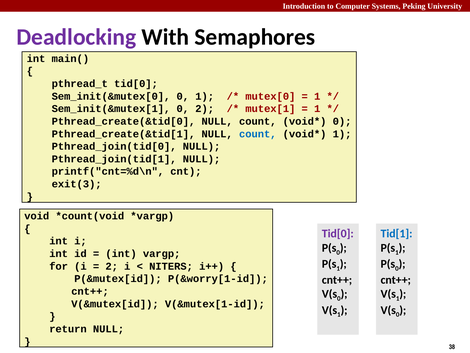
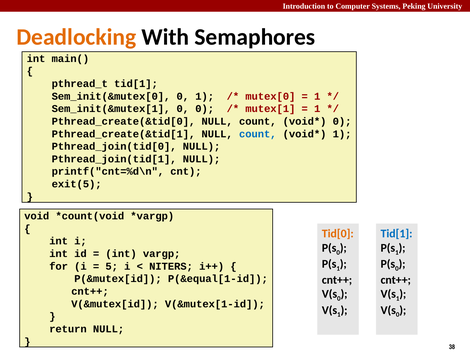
Deadlocking colour: purple -> orange (76, 37)
pthread_t tid[0: tid[0 -> tid[1 (136, 84)
0 2: 2 -> 0 (205, 109)
exit(3: exit(3 -> exit(5 (77, 184)
Tid[0 colour: purple -> orange (338, 233)
2: 2 -> 5 (112, 266)
P(&worry[1-id: P(&worry[1-id -> P(&equal[1-id (218, 278)
